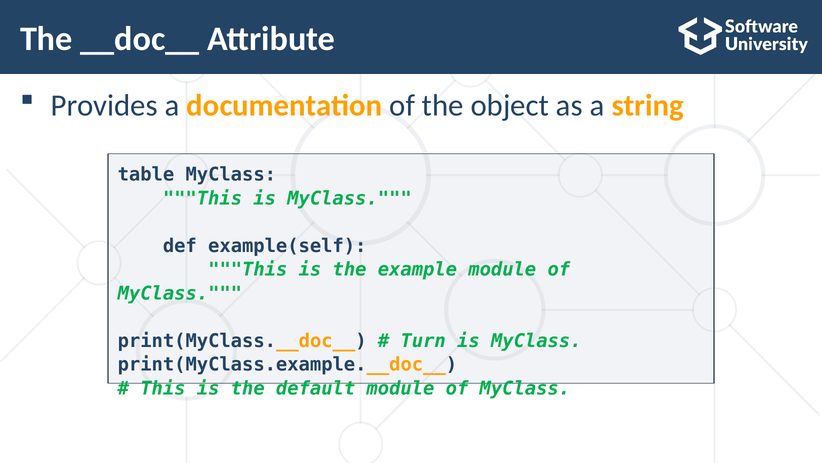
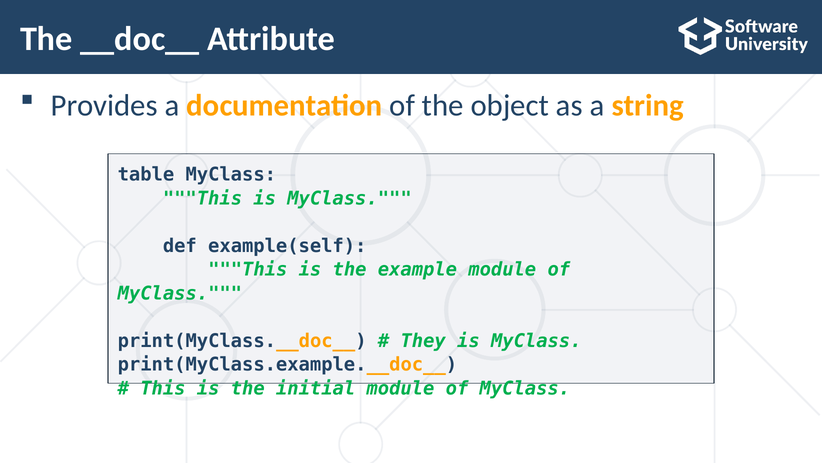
Turn: Turn -> They (423, 340)
default: default -> initial (316, 388)
